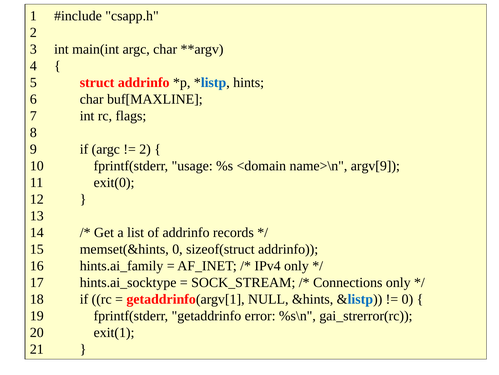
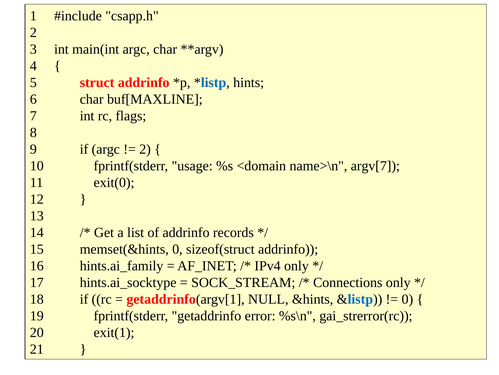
argv[9: argv[9 -> argv[7 (375, 166)
